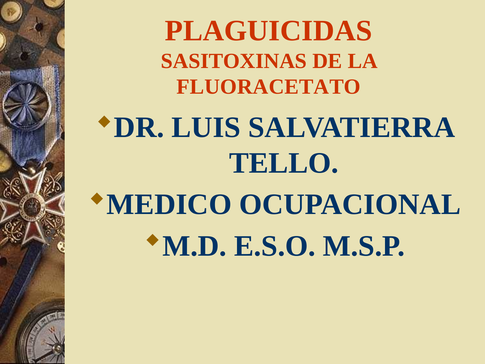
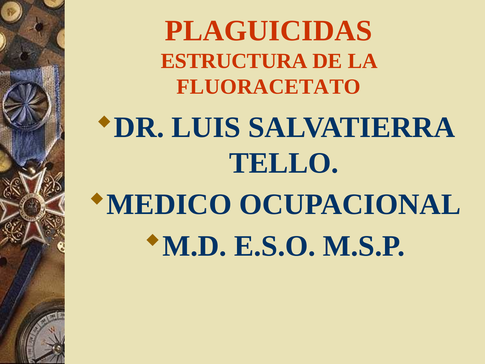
SASITOXINAS: SASITOXINAS -> ESTRUCTURA (234, 61)
